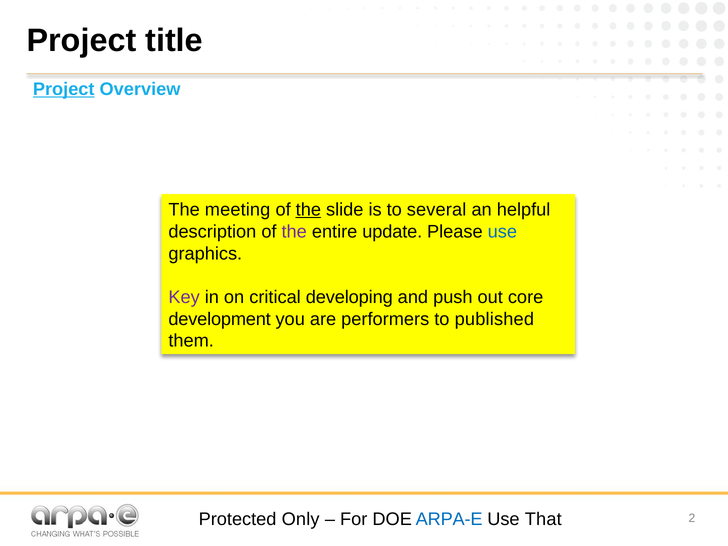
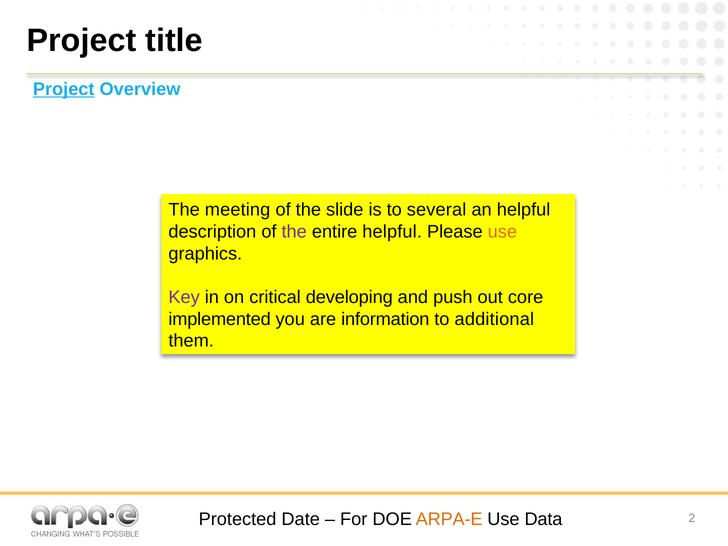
the underline: present -> none (308, 210)
entire update: update -> helpful (392, 232)
use colour: blue -> orange (502, 232)
development: development -> implemented (220, 319)
performers: performers -> information (385, 319)
published: published -> additional (494, 319)
Only: Only -> Date (301, 519)
ARPA-E colour: blue -> orange (449, 519)
That: That -> Data (543, 519)
